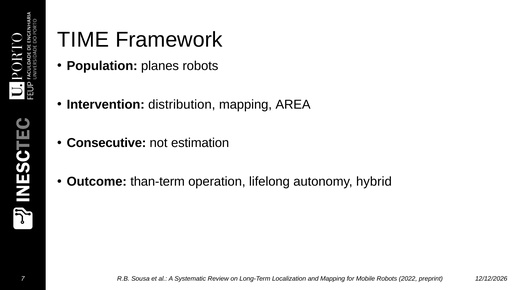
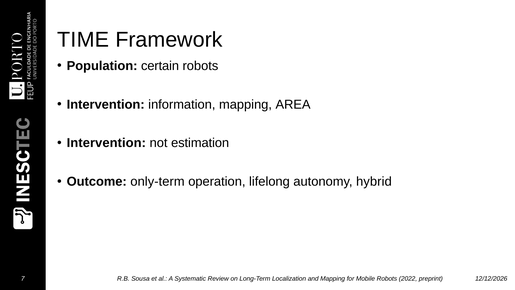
planes: planes -> certain (160, 66)
distribution: distribution -> information (182, 104)
Consecutive: Consecutive -> Intervention (106, 143)
than-term: than-term -> only-term (157, 181)
